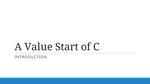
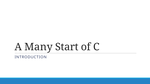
Value: Value -> Many (39, 47)
